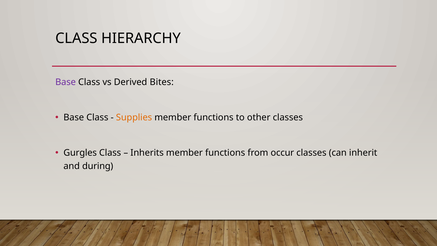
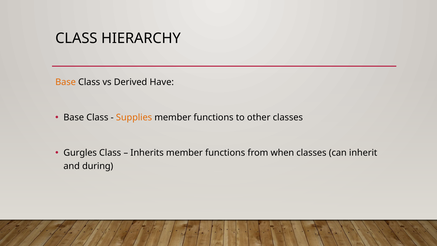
Base colour: purple -> orange (66, 82)
Bites: Bites -> Have (162, 82)
occur: occur -> when (282, 153)
